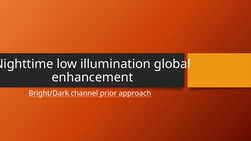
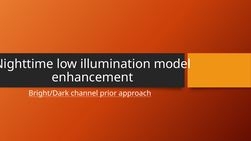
global: global -> model (172, 64)
